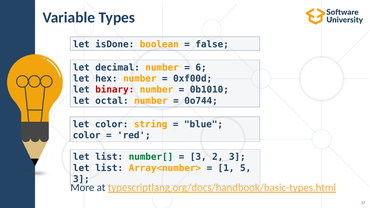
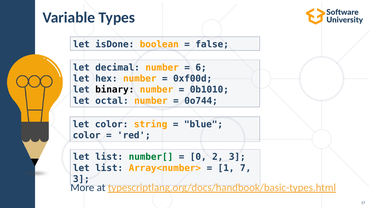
binary colour: red -> black (115, 90)
3: 3 -> 0 (198, 157)
5: 5 -> 7 (246, 168)
